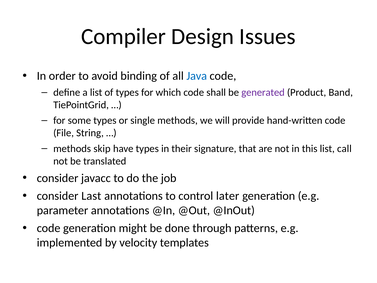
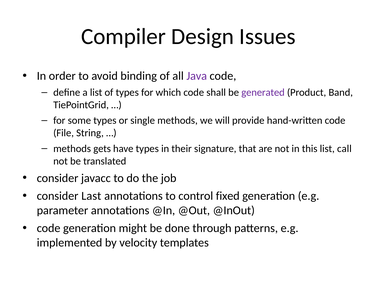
Java colour: blue -> purple (197, 76)
skip: skip -> gets (102, 148)
later: later -> fixed (228, 196)
